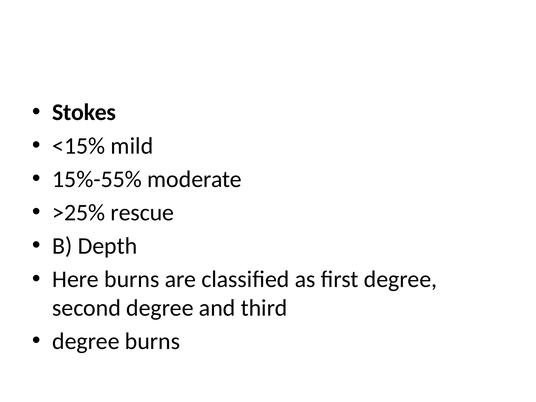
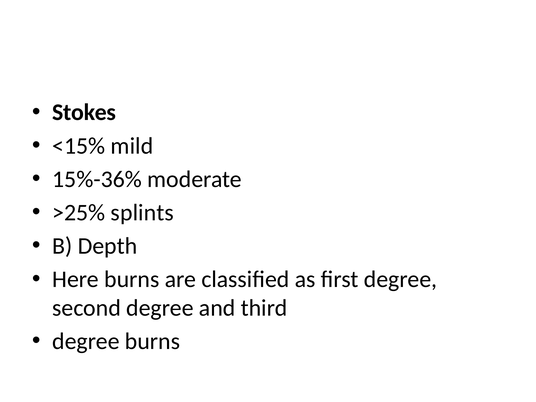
15%-55%: 15%-55% -> 15%-36% (97, 179)
rescue: rescue -> splints (142, 213)
